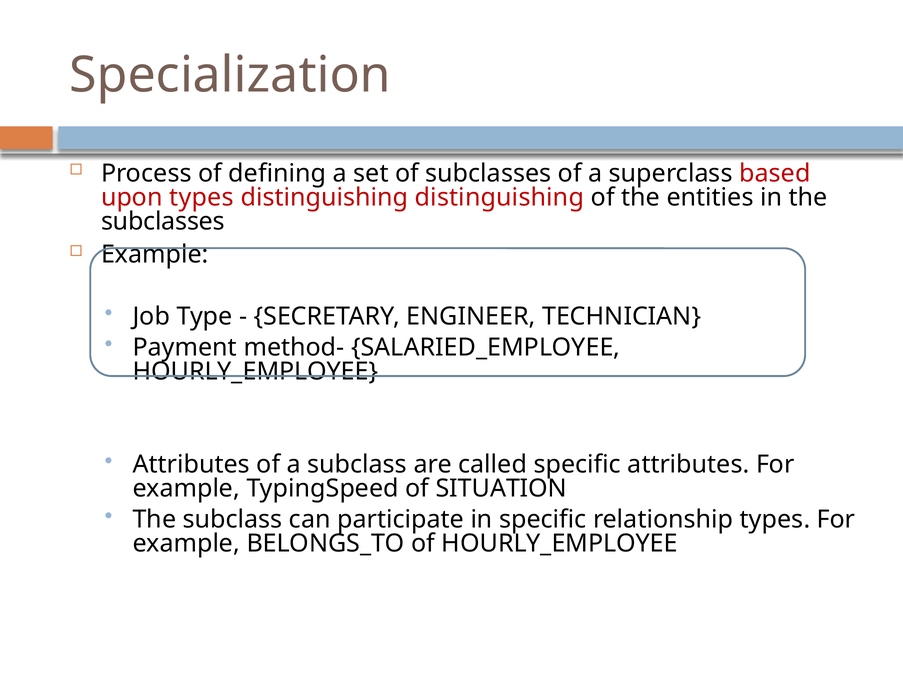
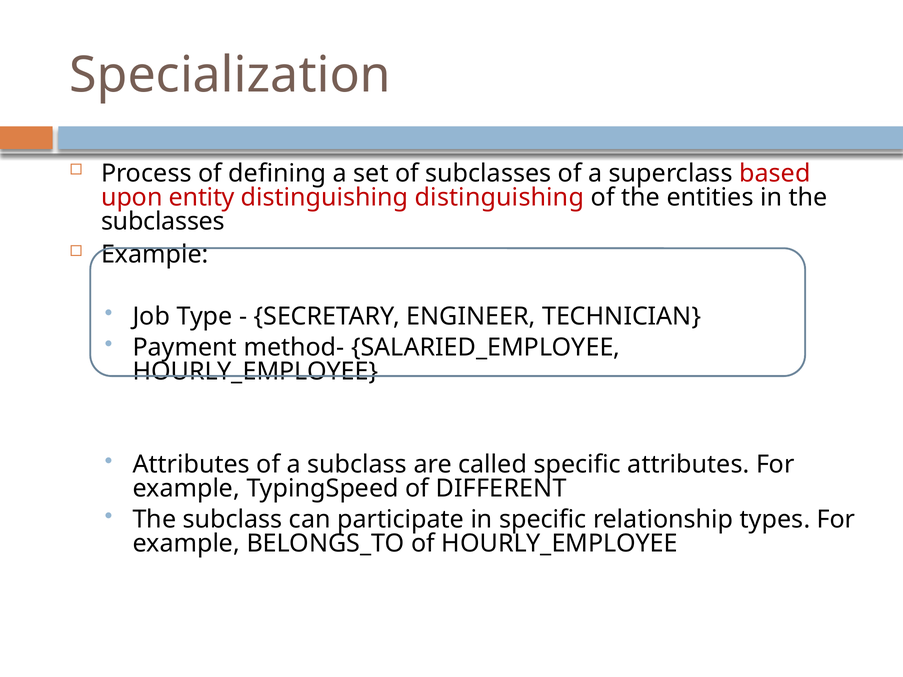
upon types: types -> entity (202, 198)
SITUATION: SITUATION -> DIFFERENT (501, 489)
